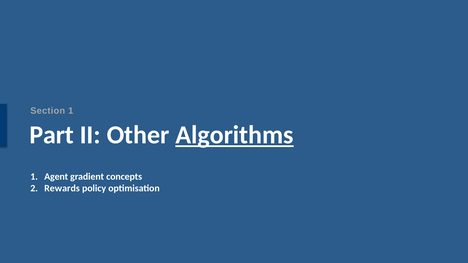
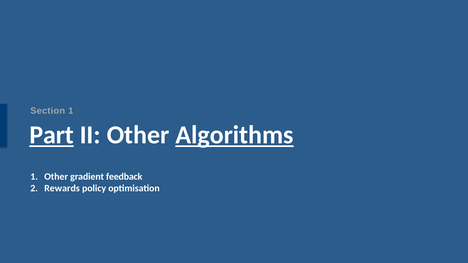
Part underline: none -> present (52, 135)
1 Agent: Agent -> Other (56, 177)
concepts: concepts -> feedback (124, 177)
